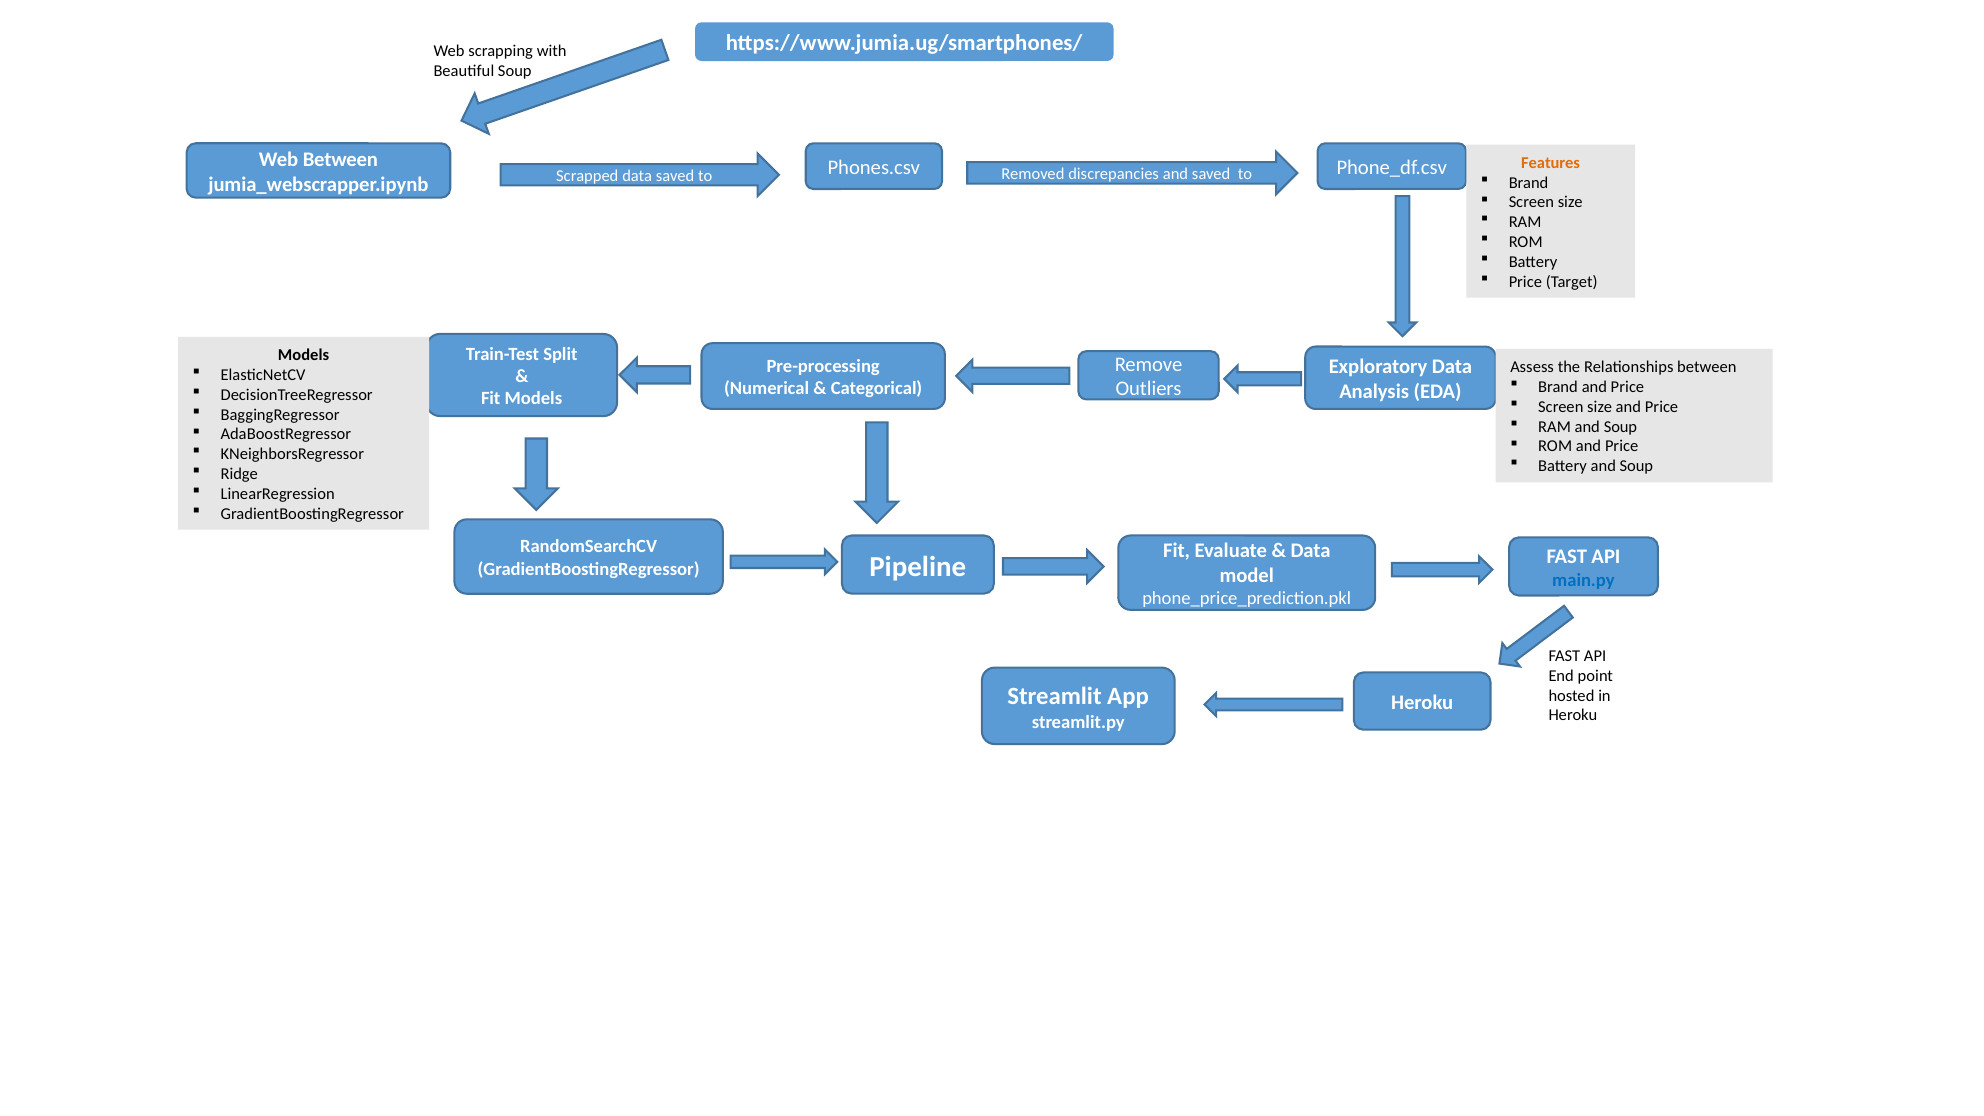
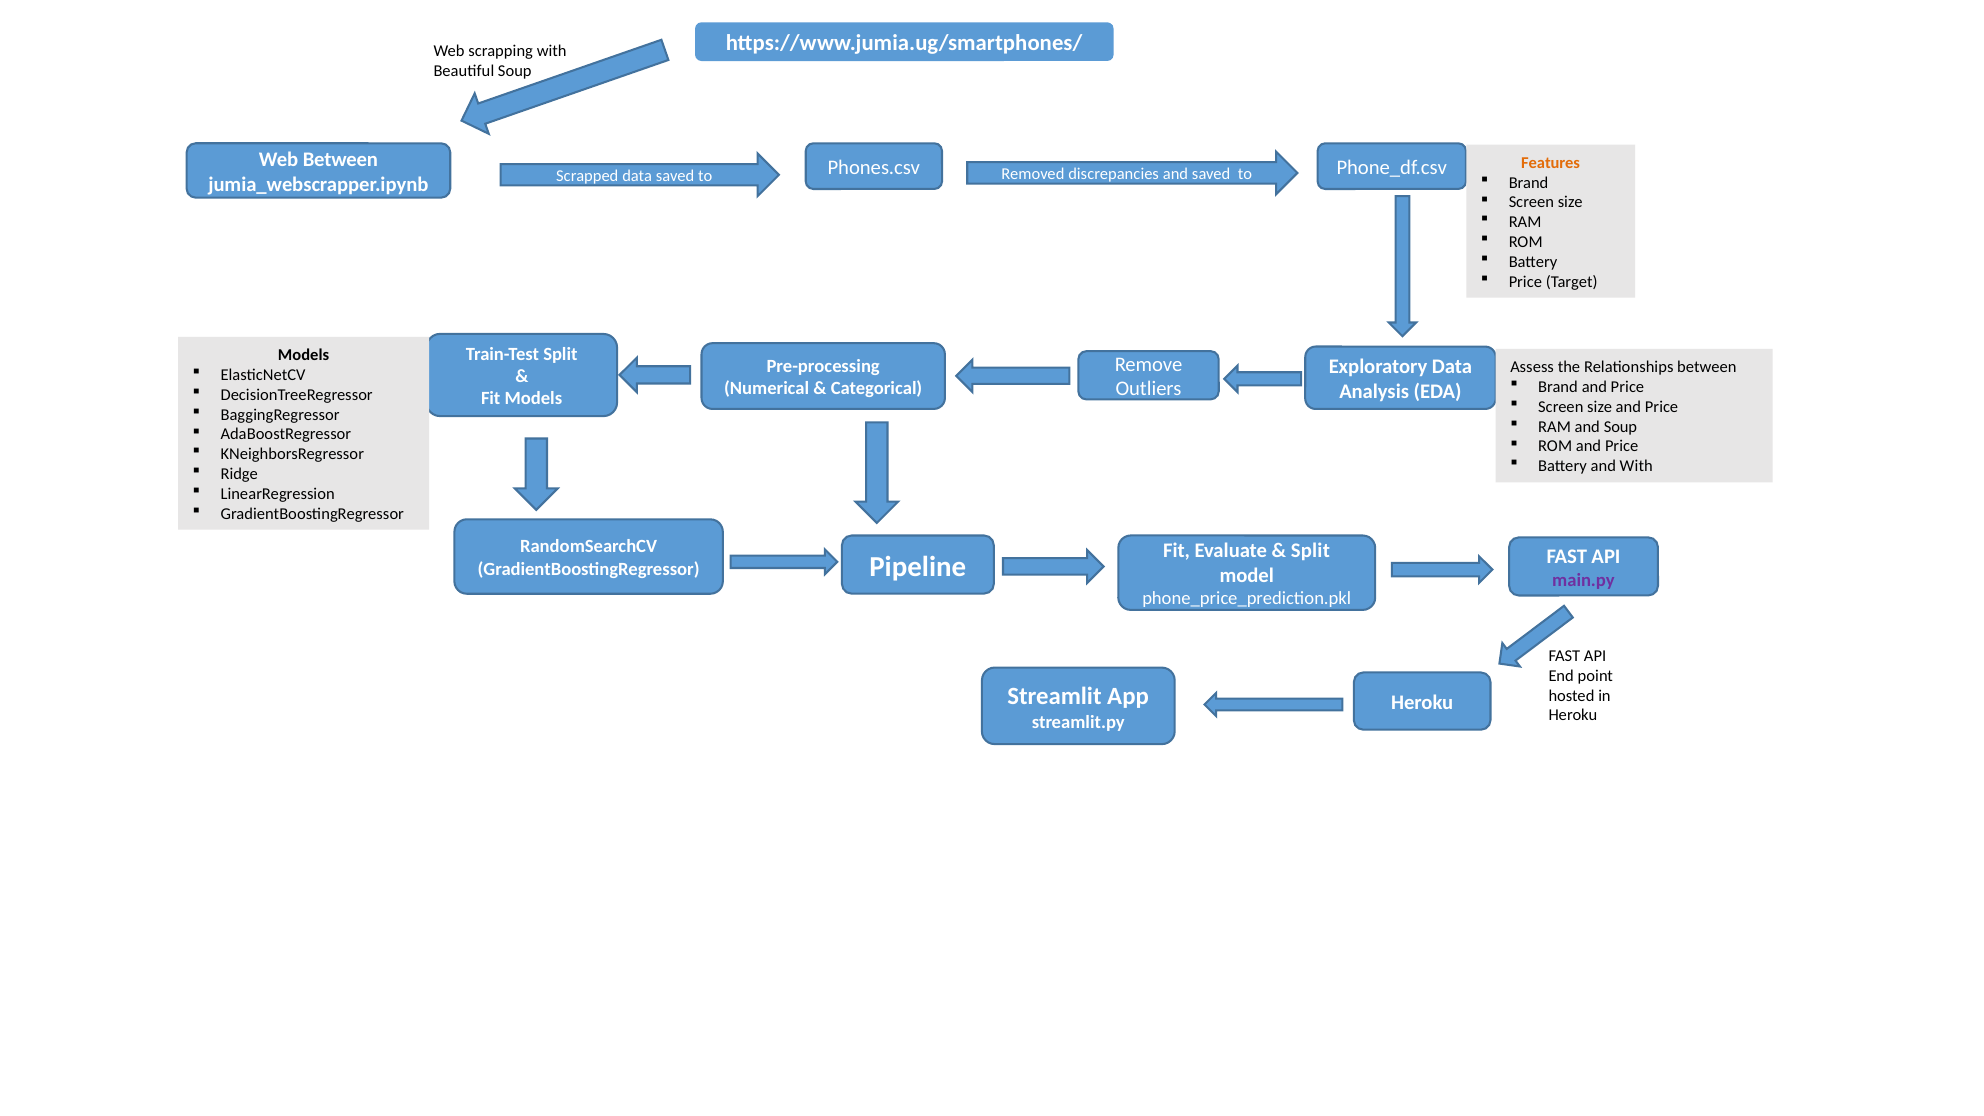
Battery and Soup: Soup -> With (1636, 466)
Data: Data -> Split (1310, 550)
main.py colour: blue -> purple (1583, 580)
